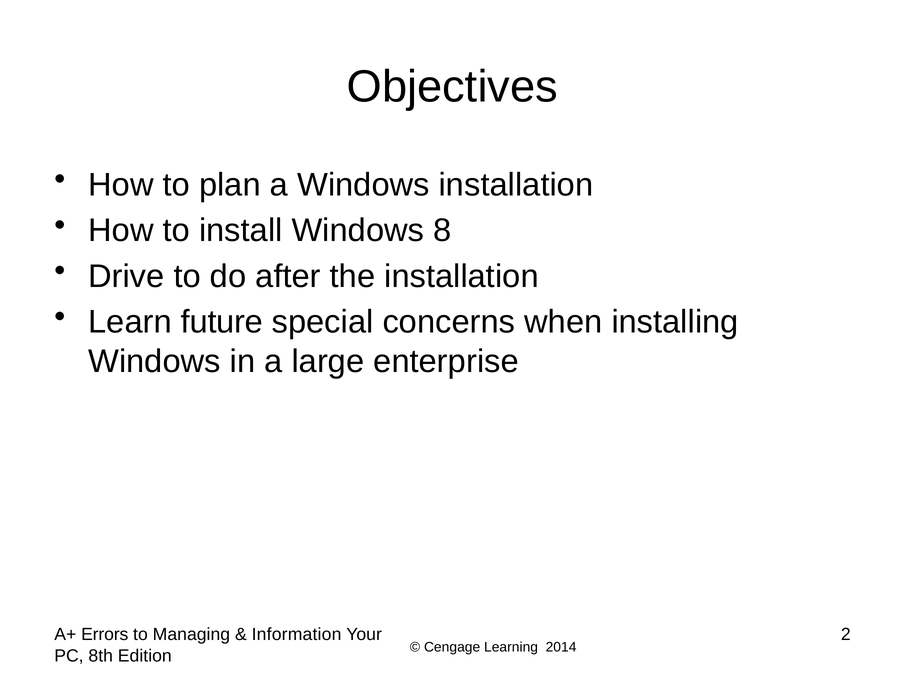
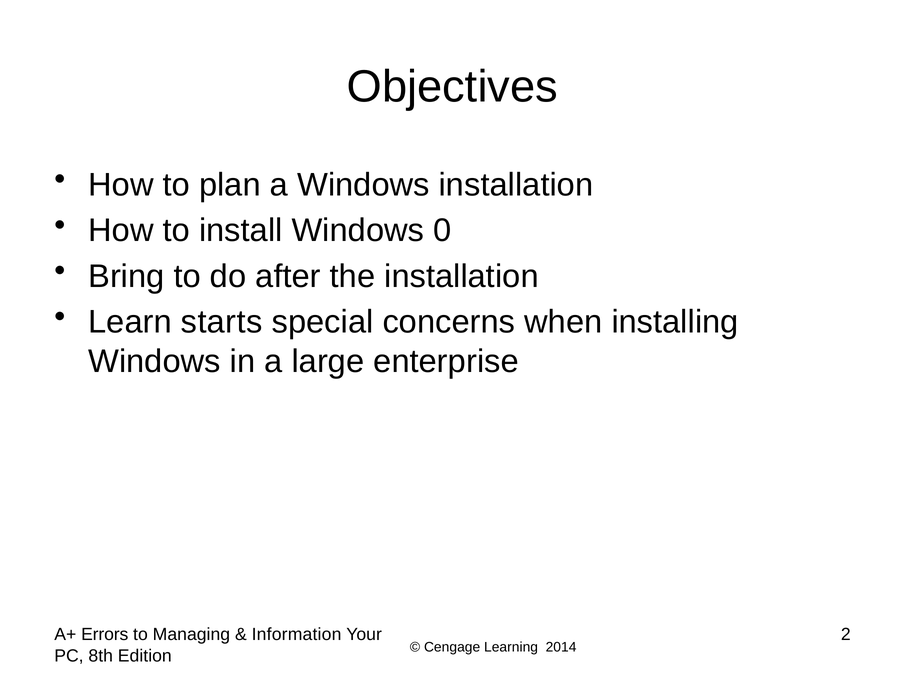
8: 8 -> 0 (442, 231)
Drive: Drive -> Bring (126, 276)
future: future -> starts (222, 322)
